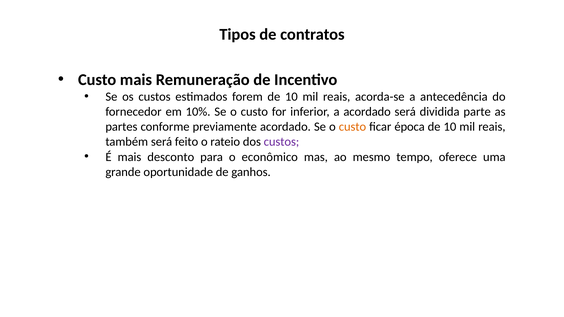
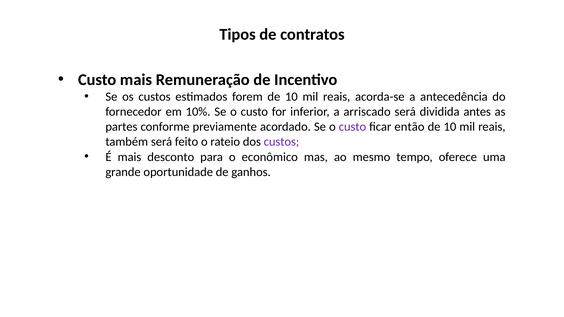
a acordado: acordado -> arriscado (367, 112)
parte: parte -> antes (477, 112)
custo colour: orange -> purple (352, 127)
época: época -> então (409, 127)
